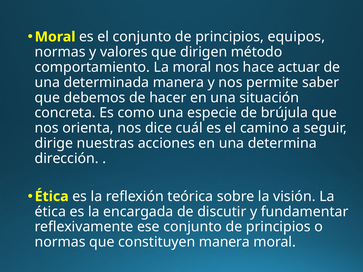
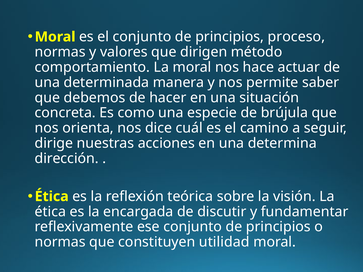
equipos: equipos -> proceso (296, 37)
constituyen manera: manera -> utilidad (224, 242)
